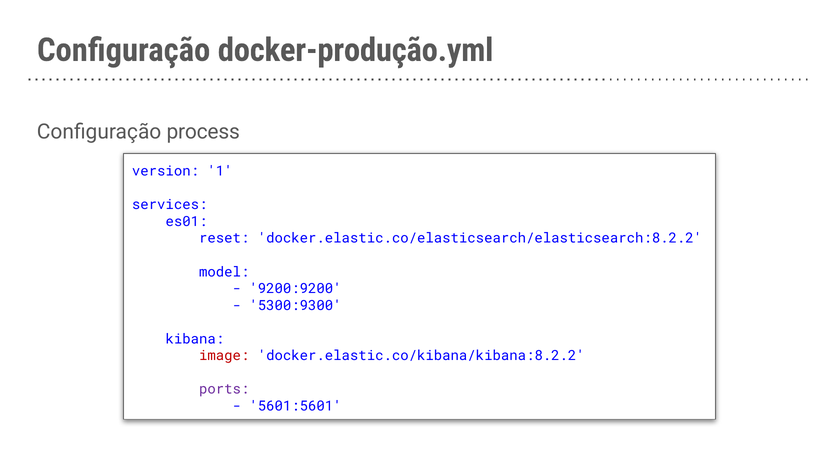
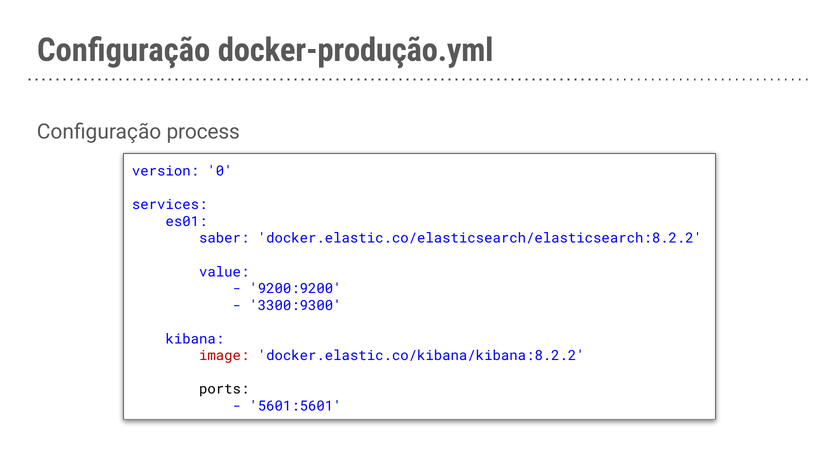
1: 1 -> 0 (220, 171)
reset: reset -> saber (224, 238)
model: model -> value (224, 272)
5300:9300: 5300:9300 -> 3300:9300 (296, 305)
ports colour: purple -> black (224, 389)
